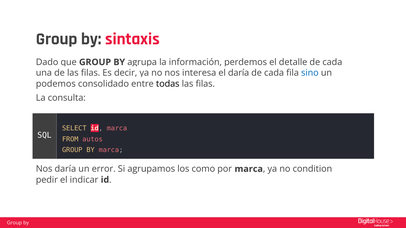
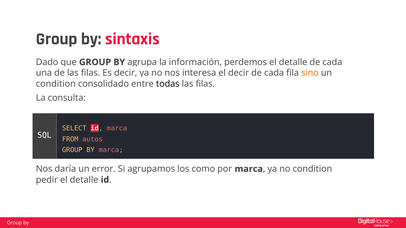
el daría: daría -> decir (239, 73)
sino colour: blue -> orange (310, 73)
podemos: podemos -> condition (56, 84)
pedir el indicar: indicar -> detalle (84, 180)
